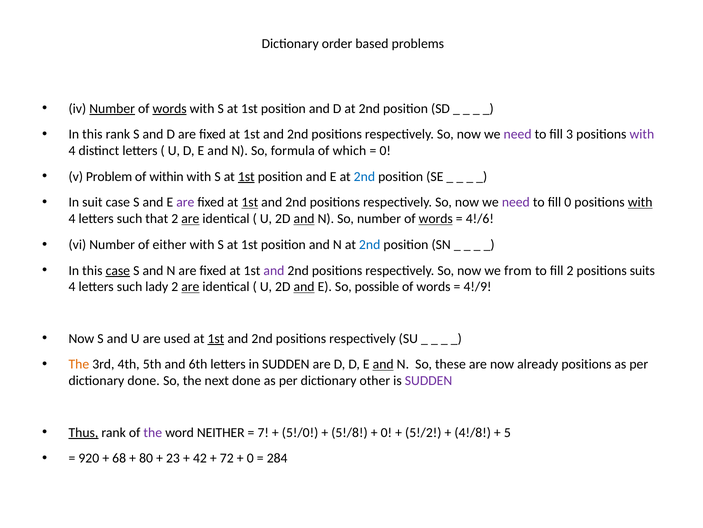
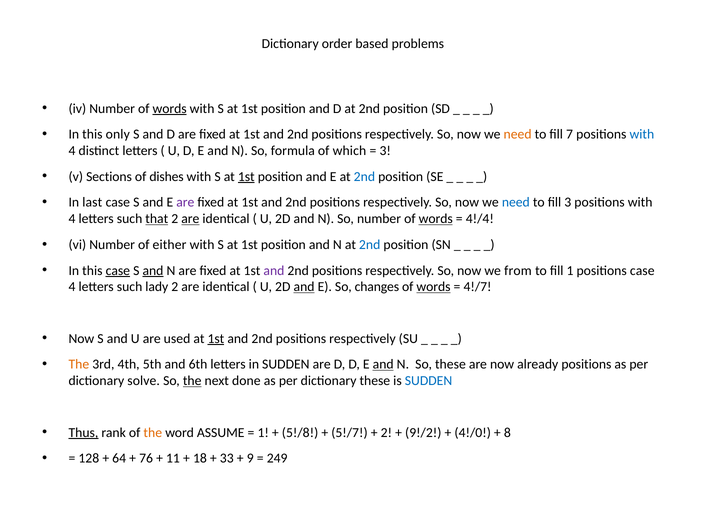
Number underline: present -> none (112, 108)
this rank: rank -> only (118, 134)
need colour: purple -> orange (518, 134)
3: 3 -> 7 (570, 134)
with colour: purple -> blue (642, 134)
0: 0 -> 3 (385, 151)
Problem: Problem -> Sections (109, 176)
within: within -> dishes (167, 176)
suit: suit -> last (92, 202)
1st underline: present -> none (250, 202)
need colour: purple -> blue (516, 202)
fill 0: 0 -> 3 (568, 202)
with underline: present -> none (640, 202)
that underline: none -> present (157, 219)
and underline: present -> none (304, 219)
4!/6: 4!/6 -> 4!/4 (480, 219)
and underline: none -> present (153, 270)
fill 2: 2 -> 1 (570, 270)
positions suits: suits -> case (642, 270)
are underline: present -> none (190, 287)
possible: possible -> changes (377, 287)
words underline: none -> present (433, 287)
4!/9: 4!/9 -> 4!/7 (478, 287)
dictionary done: done -> solve (144, 380)
the underline: none -> present (192, 380)
dictionary other: other -> these (375, 380)
SUDDEN colour: purple -> blue (429, 380)
the colour: purple -> orange (153, 432)
NEITHER: NEITHER -> ASSUME (221, 432)
7: 7 -> 1 (263, 432)
5!/0: 5!/0 -> 5!/8 (300, 432)
5!/8: 5!/8 -> 5!/7 (349, 432)
0: 0 -> 2 (386, 432)
5!/2: 5!/2 -> 9!/2 (423, 432)
4!/8: 4!/8 -> 4!/0 (473, 432)
5: 5 -> 8 (507, 432)
920: 920 -> 128 (89, 458)
68: 68 -> 64 (119, 458)
80: 80 -> 76 (146, 458)
23: 23 -> 11 (173, 458)
42: 42 -> 18 (200, 458)
72: 72 -> 33 (227, 458)
0: 0 -> 9 (250, 458)
284: 284 -> 249 (277, 458)
